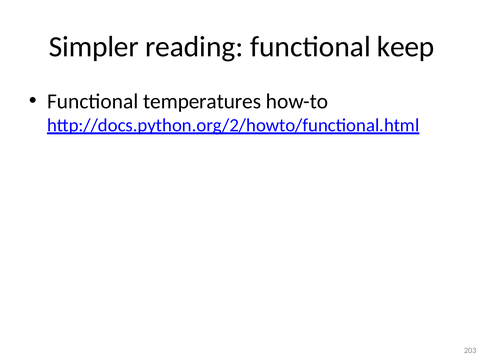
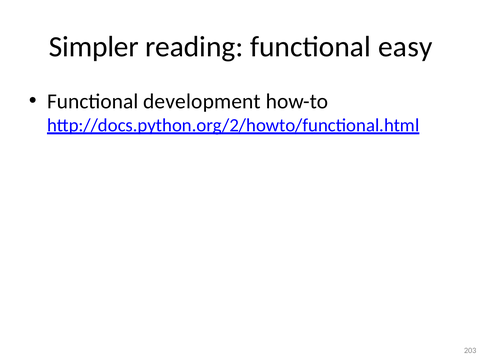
keep: keep -> easy (405, 47)
temperatures: temperatures -> development (202, 101)
